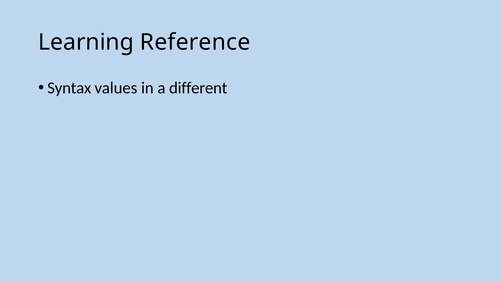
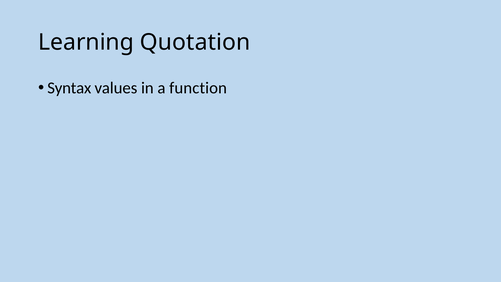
Reference: Reference -> Quotation (195, 42)
different: different -> function (198, 88)
